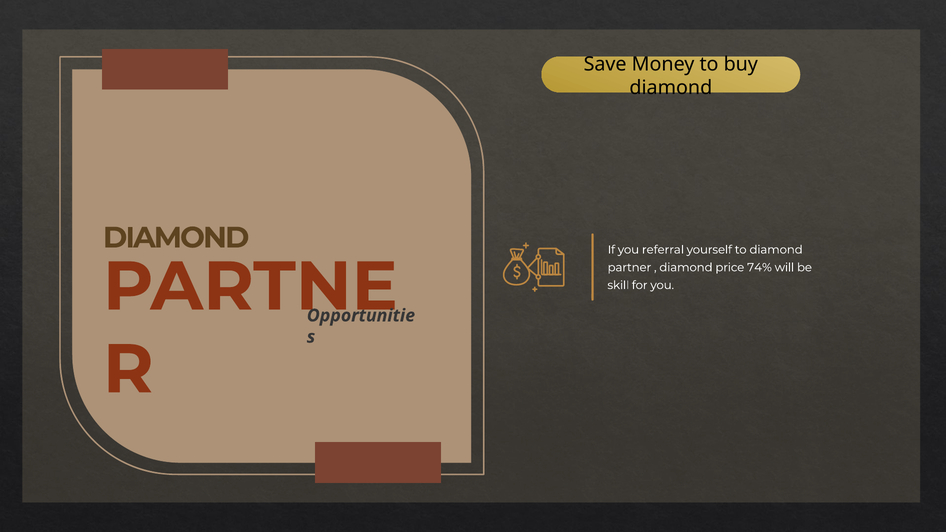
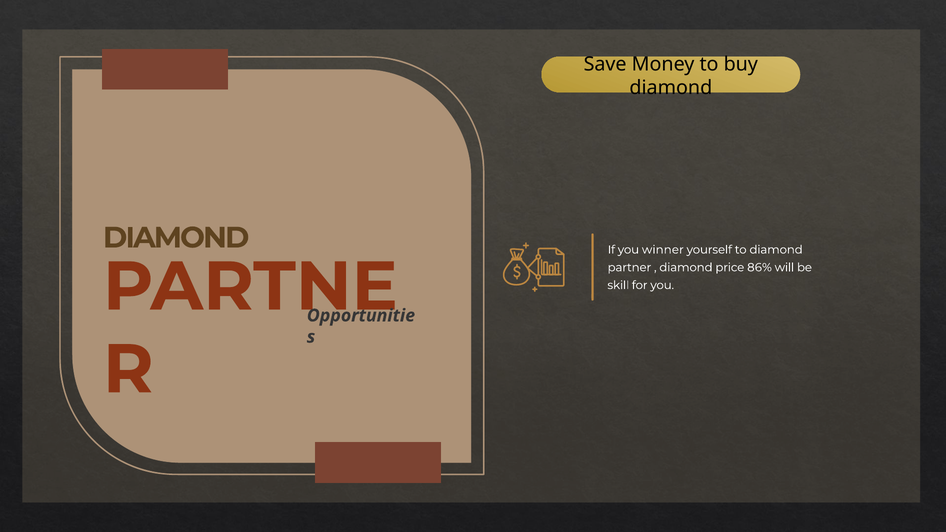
referral: referral -> winner (663, 250)
74%: 74% -> 86% (759, 268)
